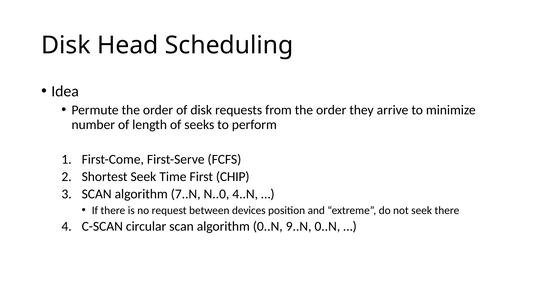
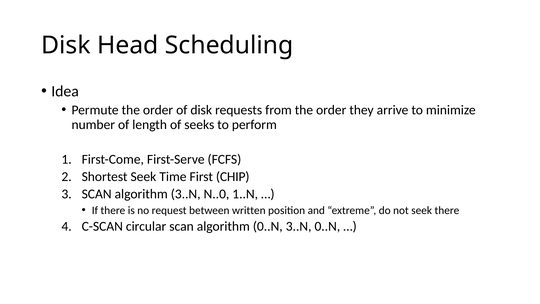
algorithm 7..N: 7..N -> 3..N (186, 194)
4..N: 4..N -> 1..N (245, 194)
devices: devices -> written (249, 210)
0..N 9..N: 9..N -> 3..N (299, 226)
